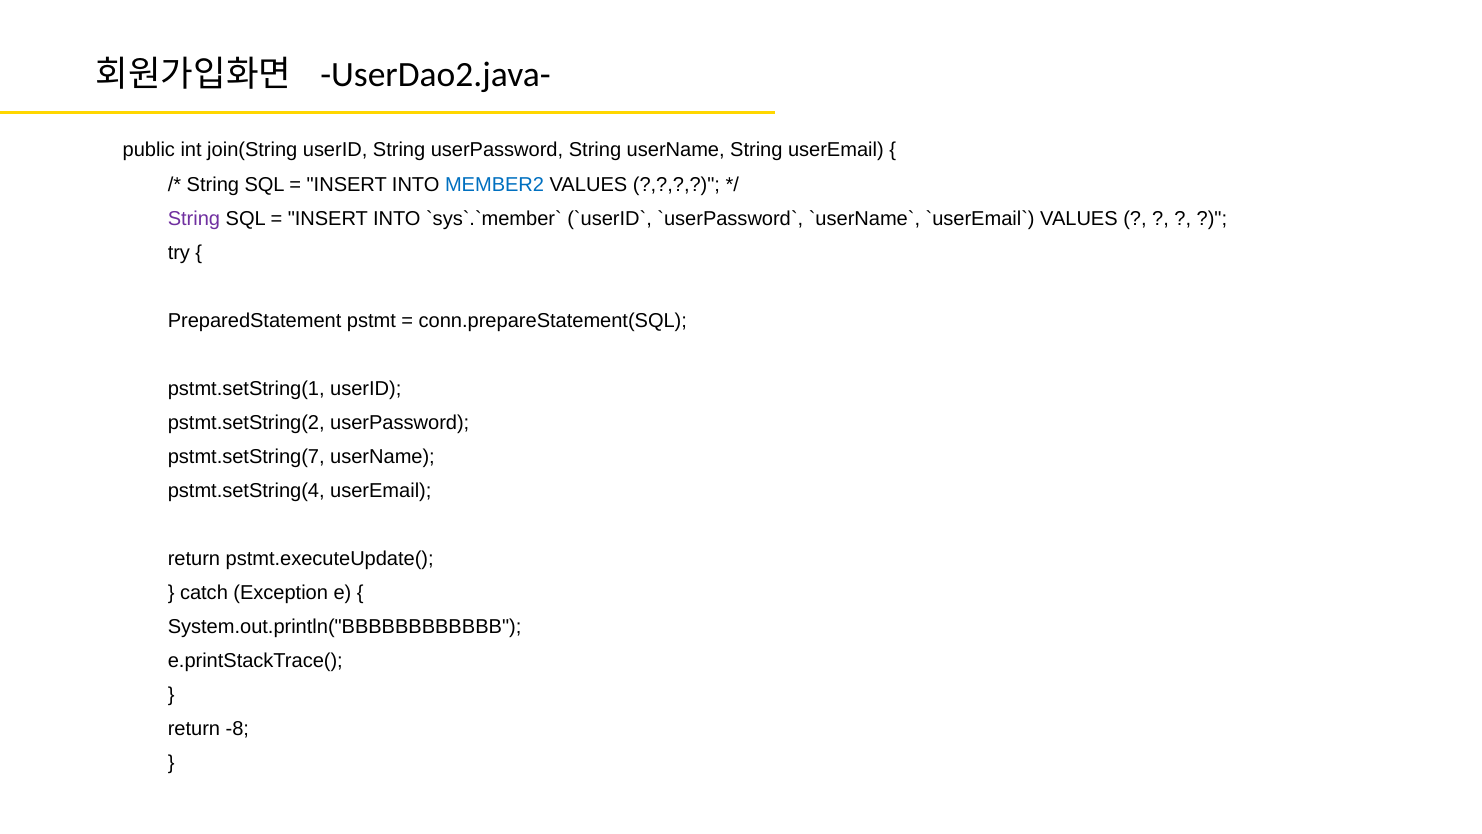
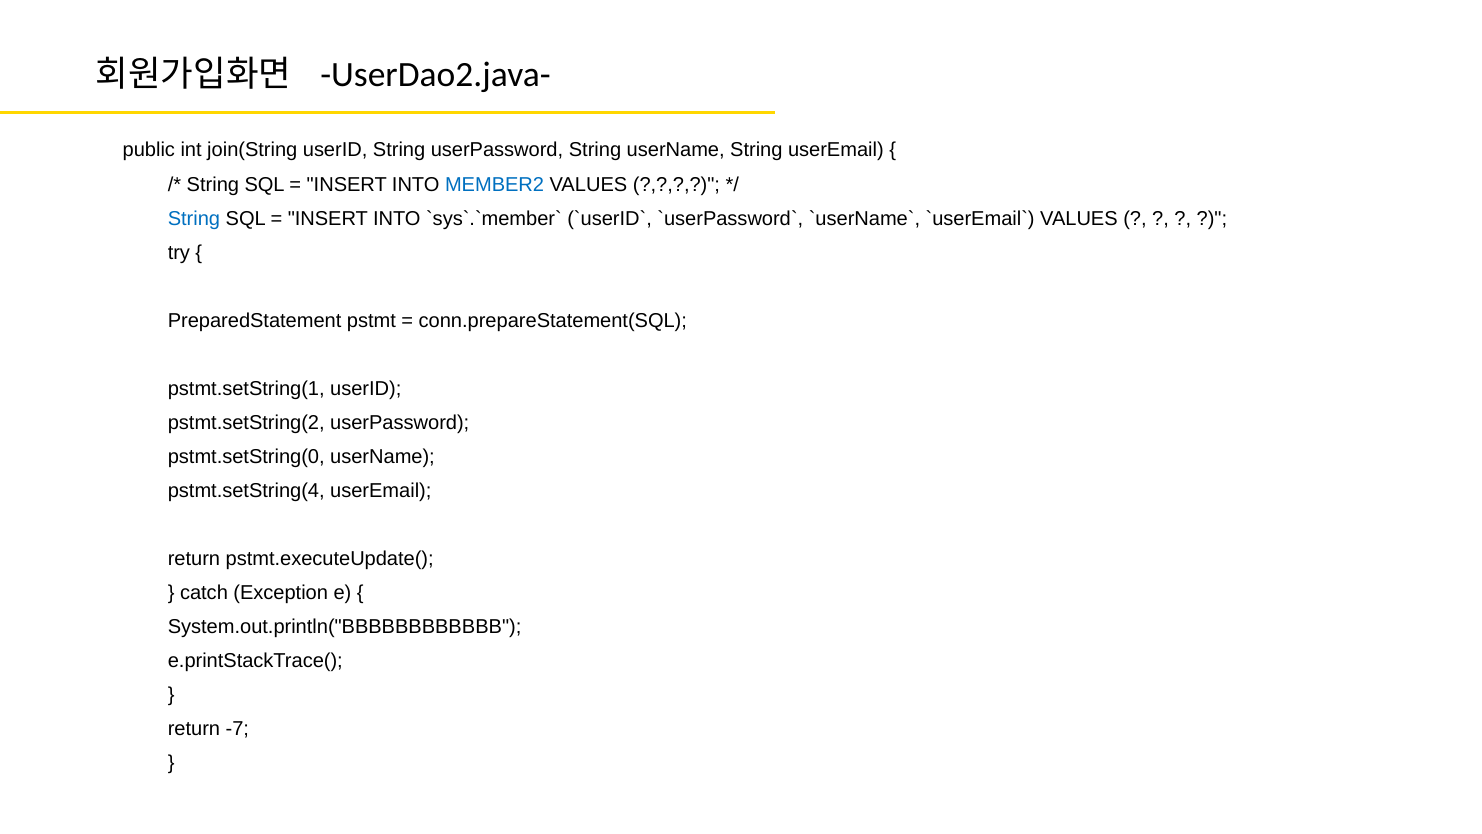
String colour: purple -> blue (194, 218)
pstmt.setString(7: pstmt.setString(7 -> pstmt.setString(0 (246, 456)
-8: -8 -> -7 (237, 728)
